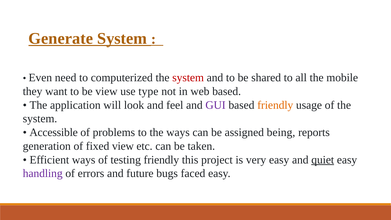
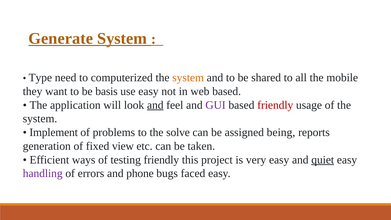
Even: Even -> Type (40, 78)
system colour: red -> orange (188, 78)
be view: view -> basis (107, 91)
use type: type -> easy (148, 91)
and underline: none -> present (155, 105)
friendly colour: orange -> red (275, 105)
Accessible: Accessible -> Implement (54, 132)
the ways: ways -> solve (178, 132)
future: future -> phone (140, 173)
